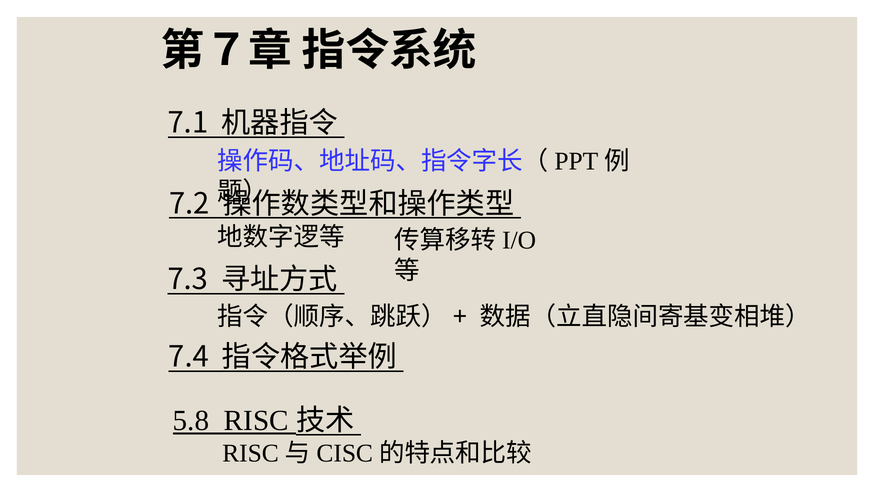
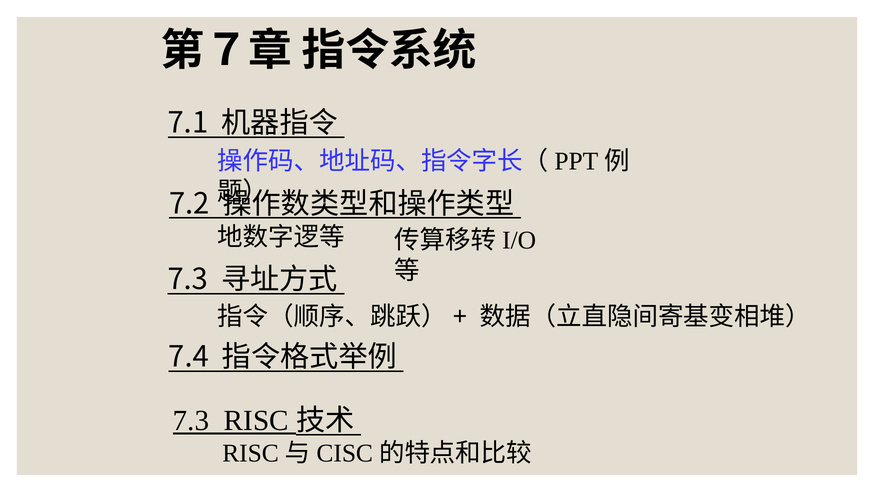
5.8: 5.8 -> 7.3 (191, 420)
